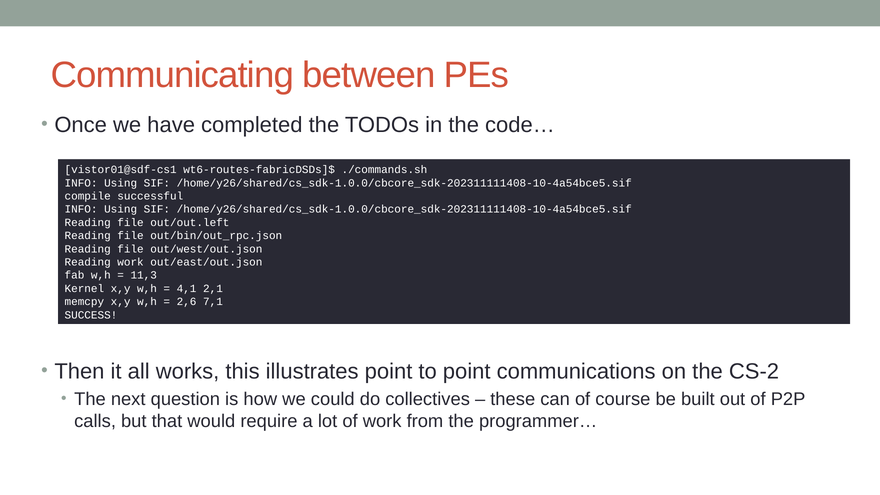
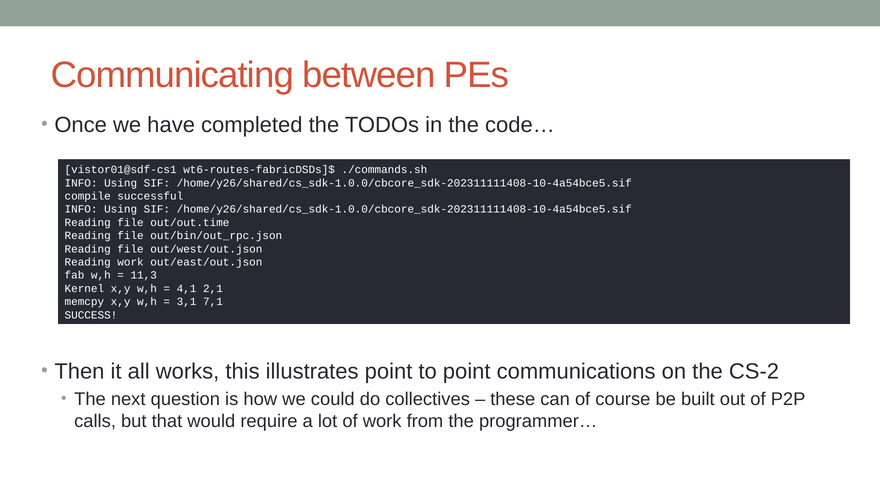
out/out.left: out/out.left -> out/out.time (190, 223)
2,6: 2,6 -> 3,1 (187, 302)
